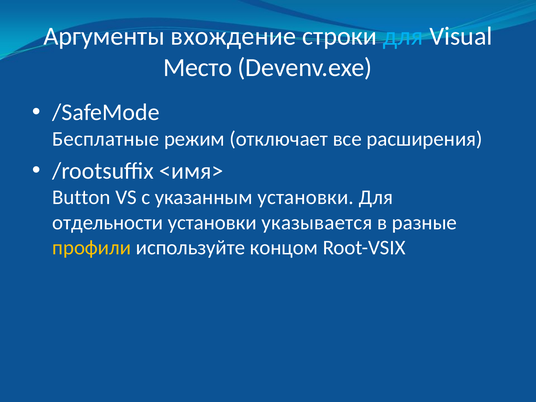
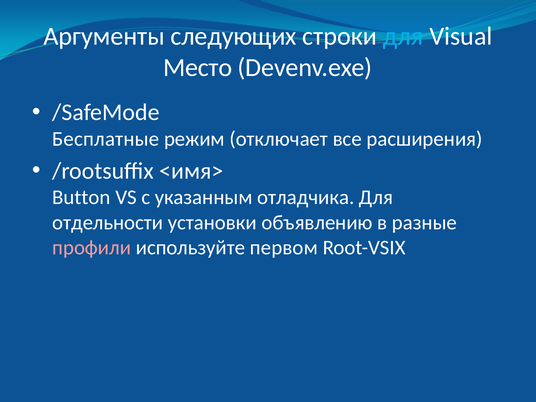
вхождение: вхождение -> следующих (234, 36)
указанным установки: установки -> отладчика (306, 197)
указывается: указывается -> объявлению (317, 222)
профили colour: yellow -> pink (92, 247)
концом: концом -> первом (284, 247)
